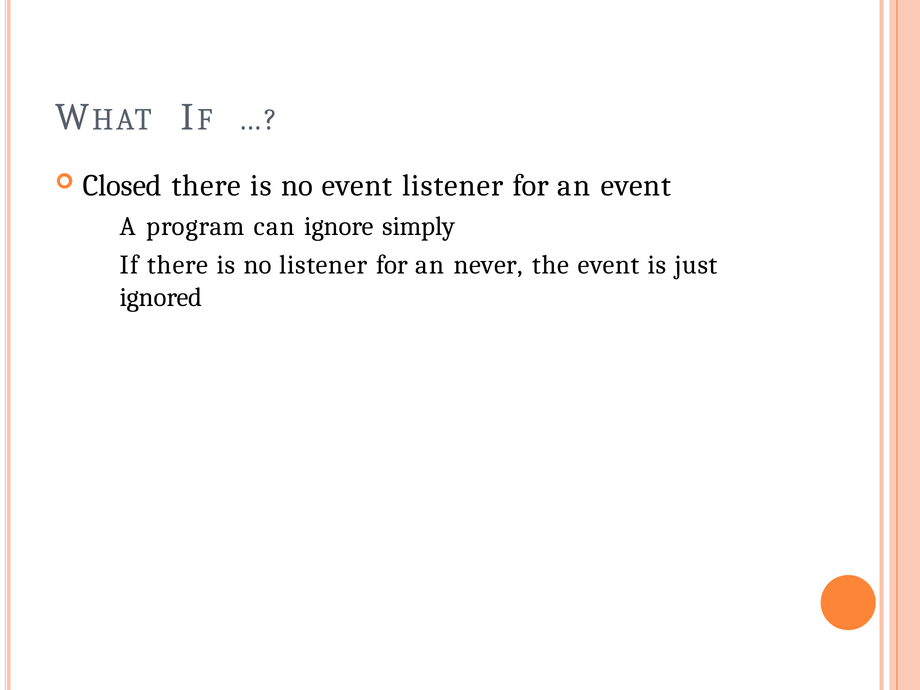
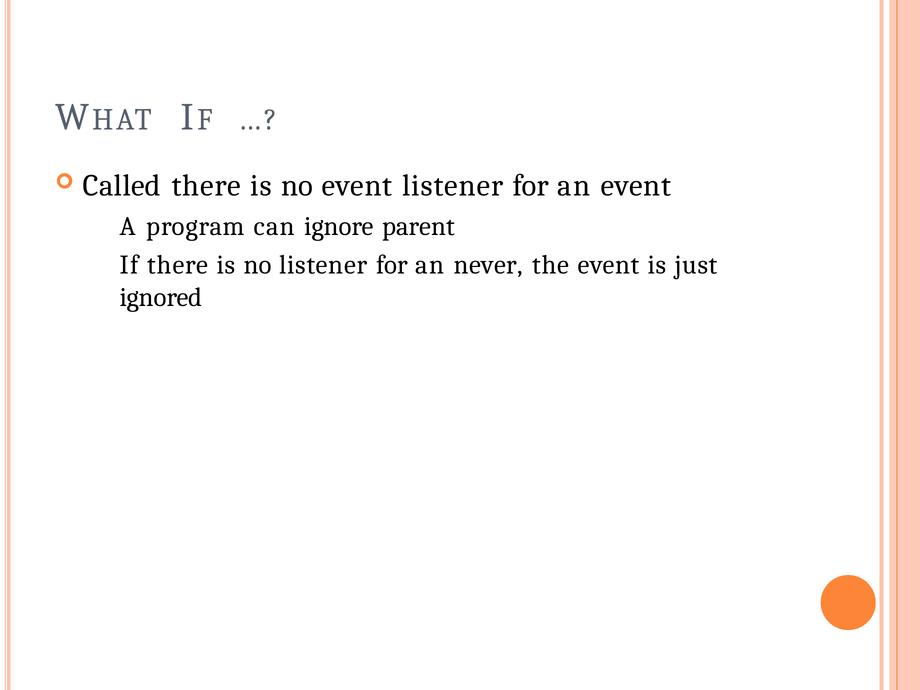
Closed: Closed -> Called (122, 186)
simply: simply -> parent (419, 226)
